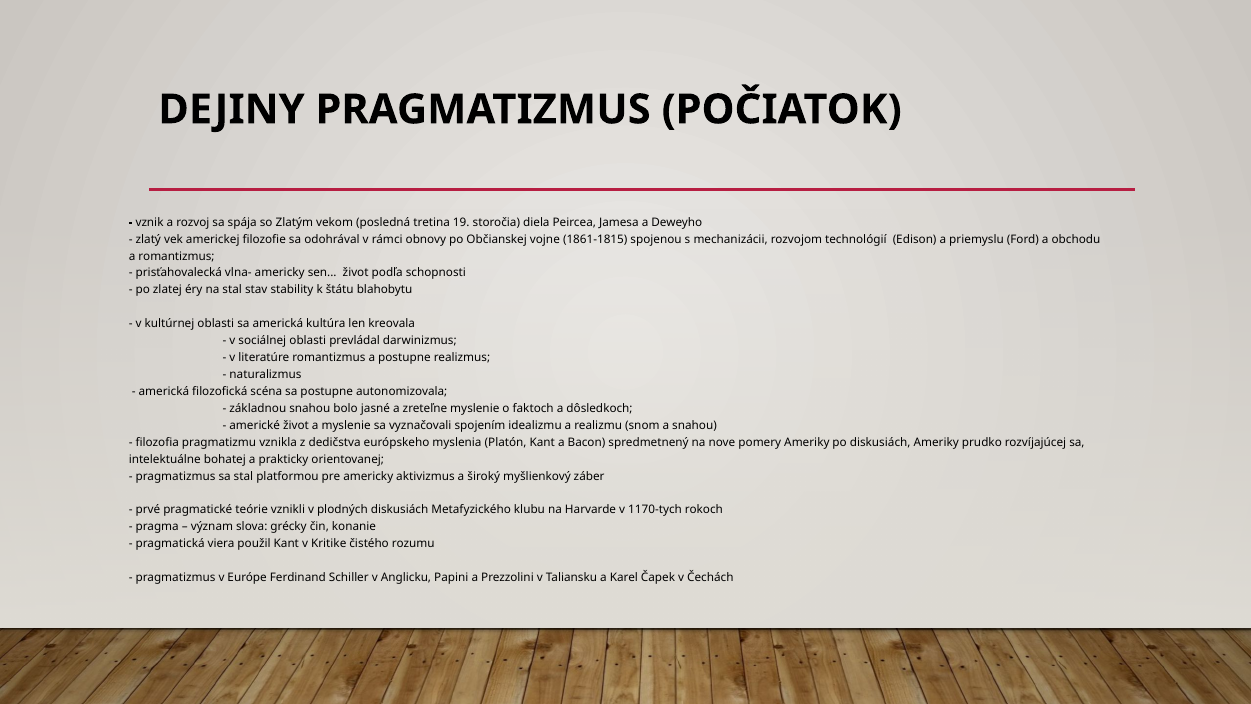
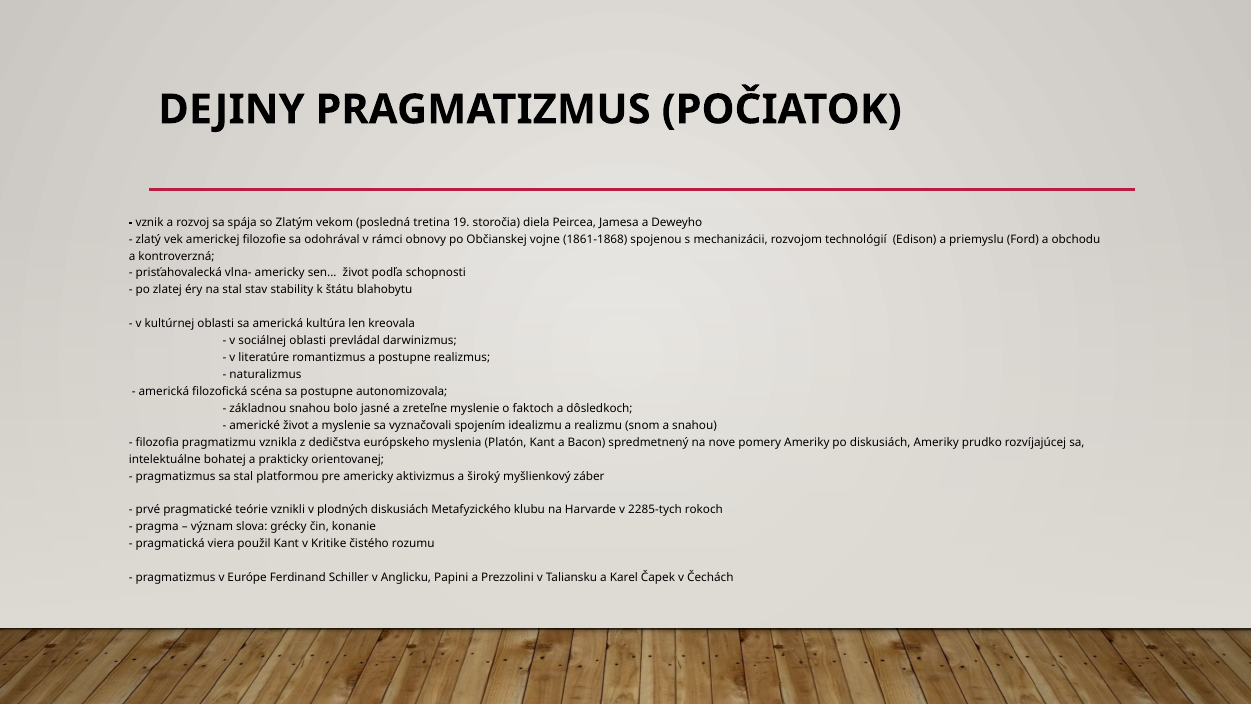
1861-1815: 1861-1815 -> 1861-1868 (595, 239)
a romantizmus: romantizmus -> kontroverzná (176, 256)
1170-tych: 1170-tych -> 2285-tych (655, 510)
